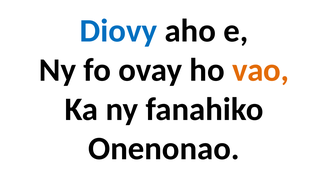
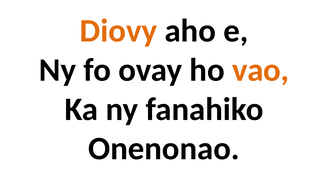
Diovy colour: blue -> orange (118, 31)
